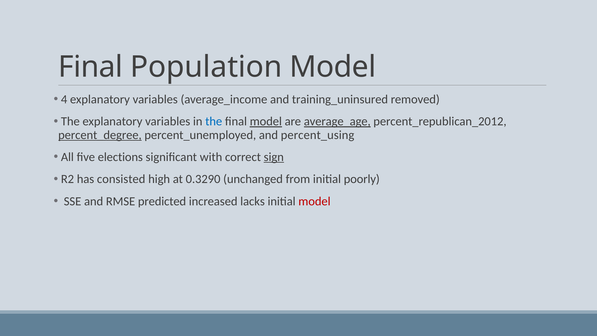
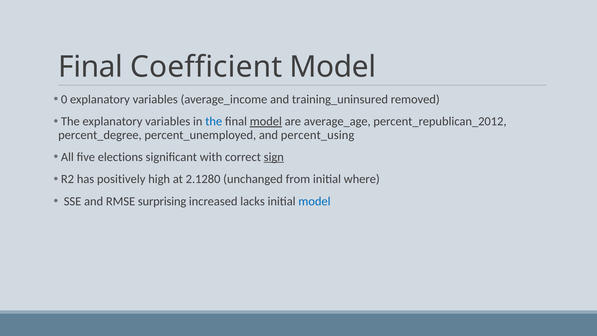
Population: Population -> Coefficient (206, 67)
4: 4 -> 0 (64, 99)
average_age underline: present -> none (337, 121)
percent_degree underline: present -> none (100, 135)
consisted: consisted -> positively (121, 179)
0.3290: 0.3290 -> 2.1280 (203, 179)
poorly: poorly -> where (362, 179)
predicted: predicted -> surprising (162, 201)
model colour: red -> blue (314, 201)
